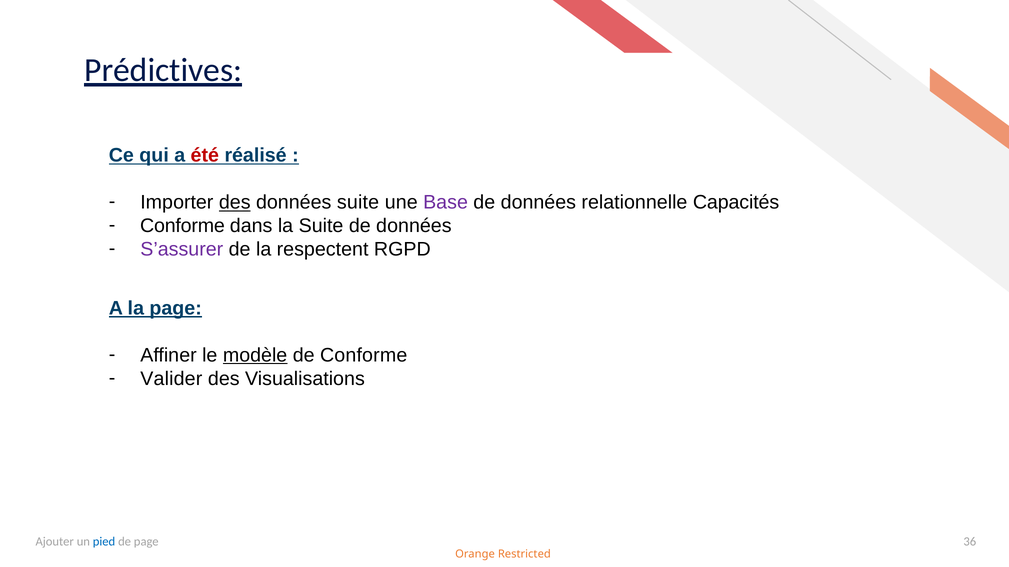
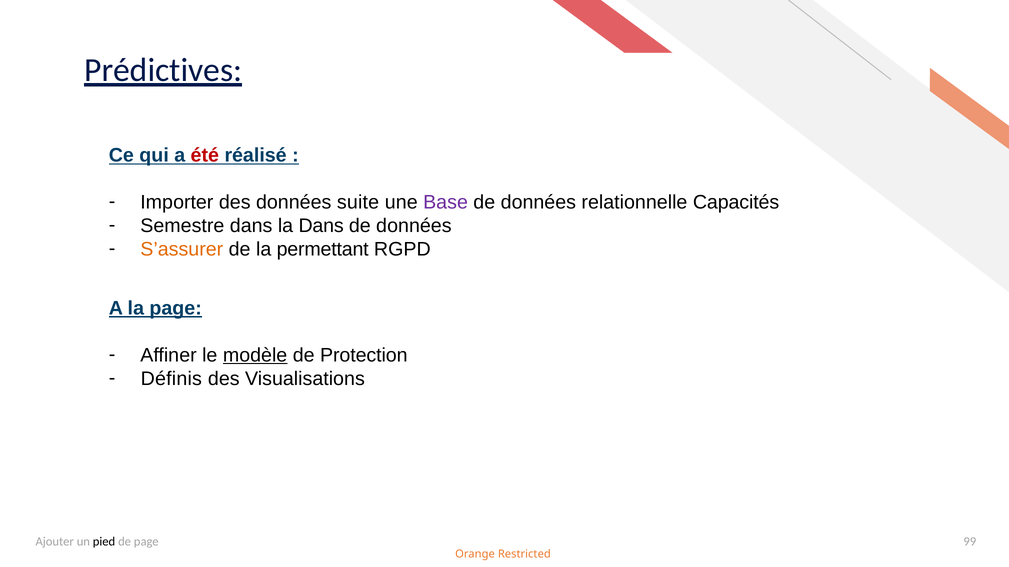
des underline: present -> none (235, 203)
Conforme: Conforme -> Semestre (182, 226)
la Suite: Suite -> Dans (321, 226)
S’assurer colour: purple -> orange (182, 250)
respectent: respectent -> permettant (323, 250)
de Conforme: Conforme -> Protection (364, 356)
Valider: Valider -> Définis (171, 379)
pied colour: blue -> black (104, 542)
36: 36 -> 99 (970, 542)
